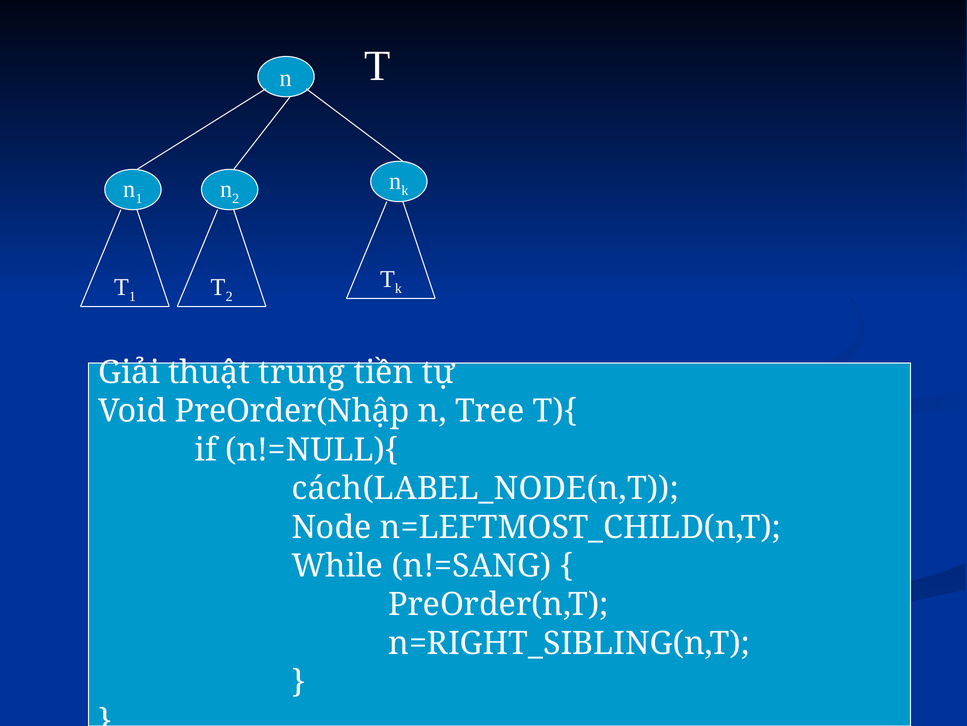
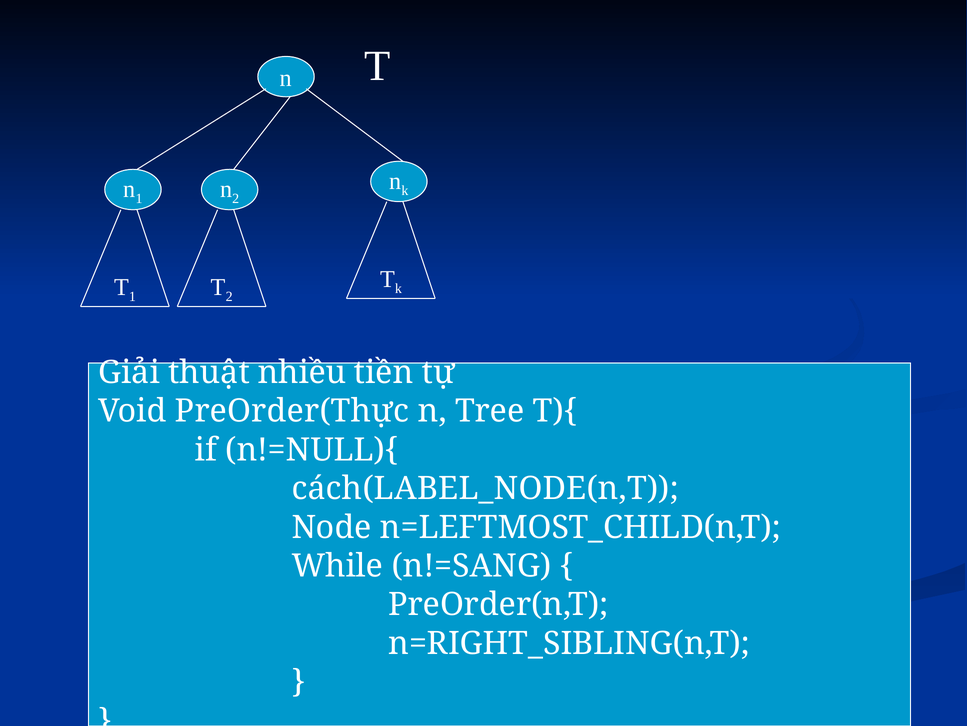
trung: trung -> nhiều (302, 372)
PreOrder(Nhập: PreOrder(Nhập -> PreOrder(Thực (292, 411)
